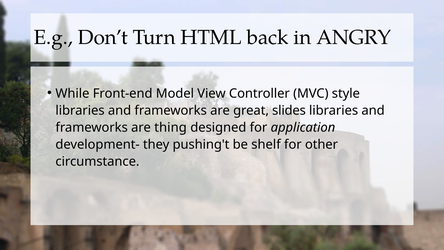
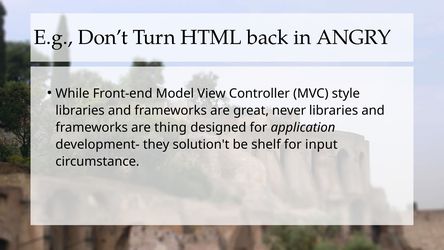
slides: slides -> never (289, 110)
pushing't: pushing't -> solution't (201, 144)
other: other -> input (321, 144)
